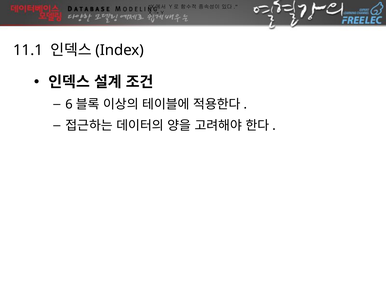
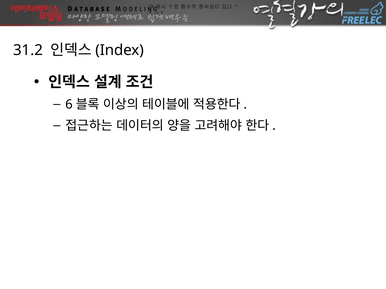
11.1: 11.1 -> 31.2 (28, 50)
